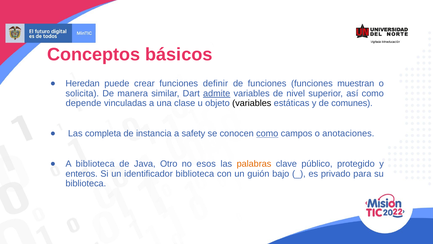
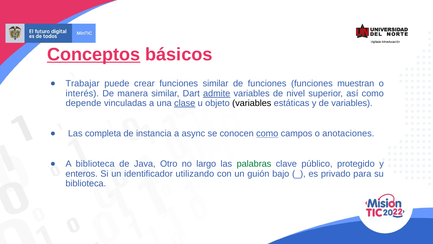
Conceptos underline: none -> present (94, 54)
Heredan: Heredan -> Trabajar (83, 84)
funciones definir: definir -> similar (216, 84)
solicita: solicita -> interés (82, 93)
clase underline: none -> present (185, 103)
de comunes: comunes -> variables (352, 103)
safety: safety -> async (193, 133)
esos: esos -> largo (206, 164)
palabras colour: orange -> green (254, 164)
identificador biblioteca: biblioteca -> utilizando (195, 173)
